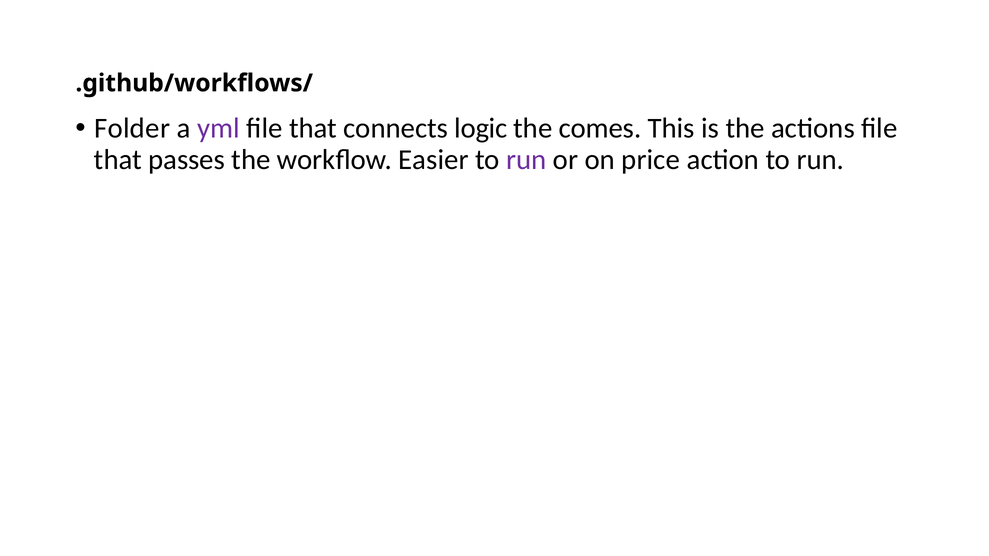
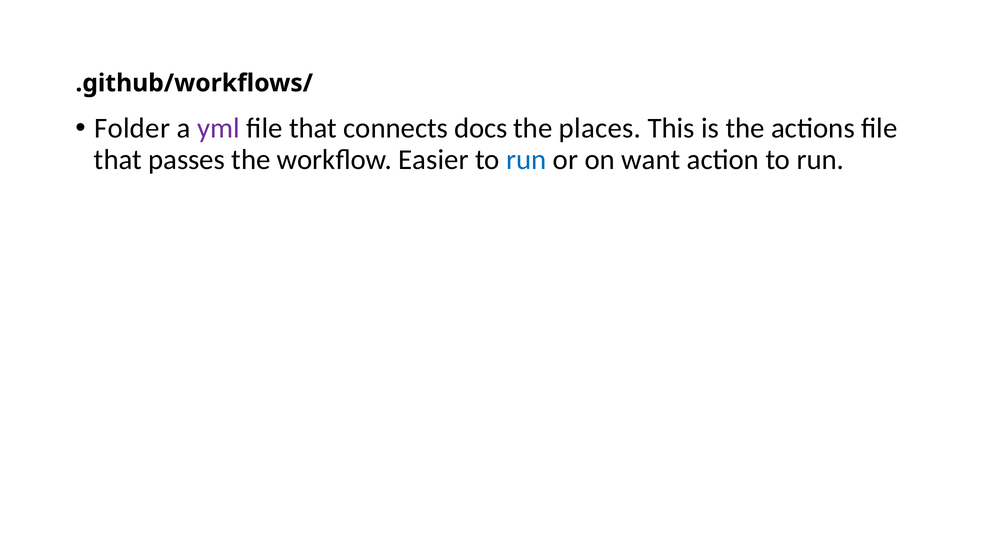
logic: logic -> docs (481, 128)
comes: comes -> places (600, 128)
run colour: purple -> blue (526, 160)
price: price -> want (651, 160)
